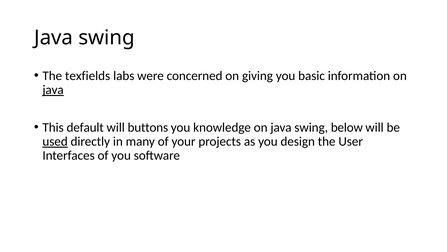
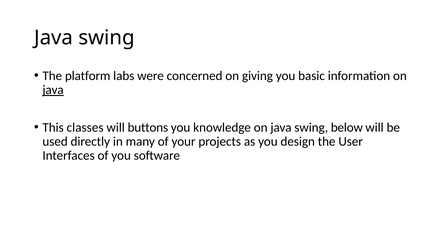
texfields: texfields -> platform (88, 76)
default: default -> classes (85, 127)
used underline: present -> none (55, 141)
